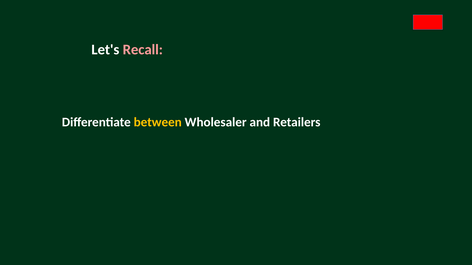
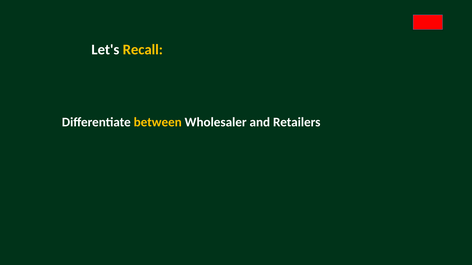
Recall colour: pink -> yellow (143, 50)
